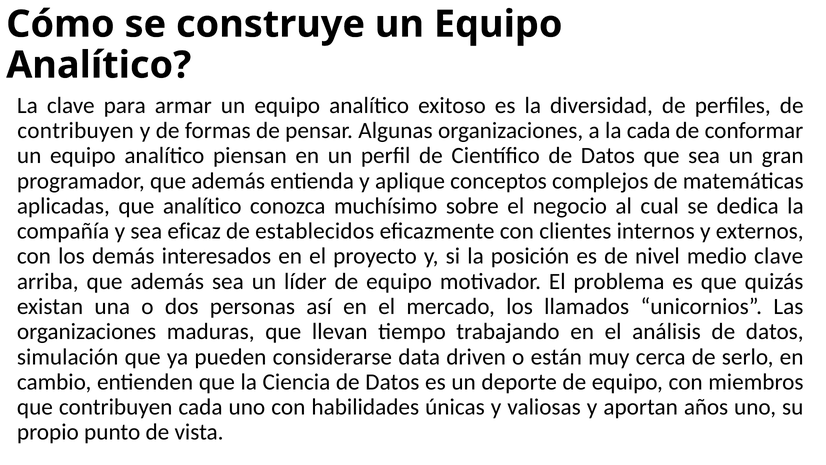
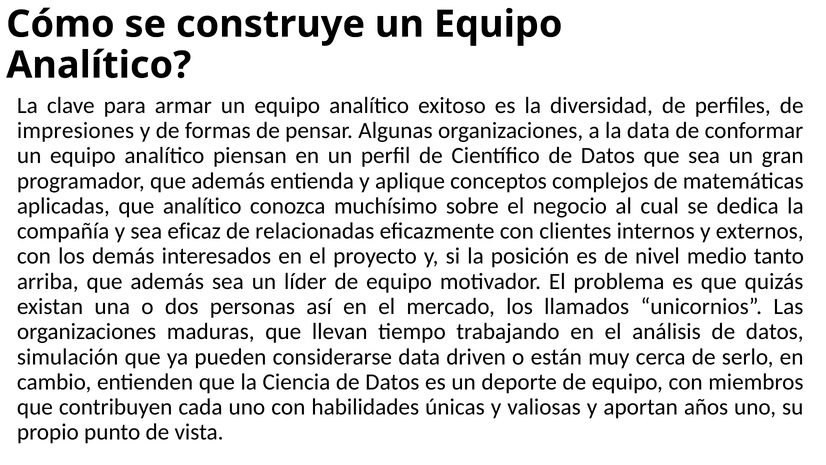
contribuyen: contribuyen -> impresiones (76, 130)
la cada: cada -> data (648, 130)
establecidos: establecidos -> relacionadas (315, 231)
medio clave: clave -> tanto (779, 256)
